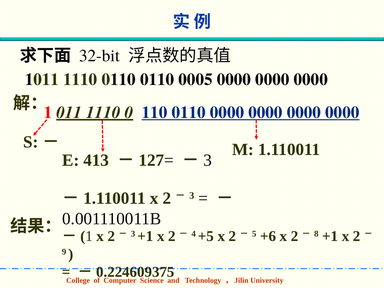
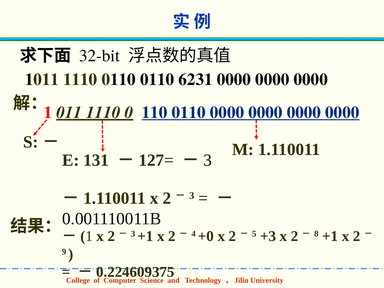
0005: 0005 -> 6231 (196, 79)
413: 413 -> 131 (96, 160)
+5: +5 -> +0 (206, 236)
+6: +6 -> +3 (268, 236)
